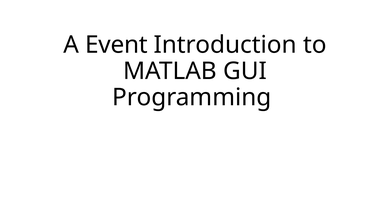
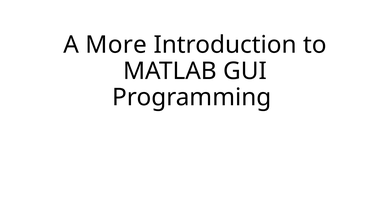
Event: Event -> More (116, 45)
